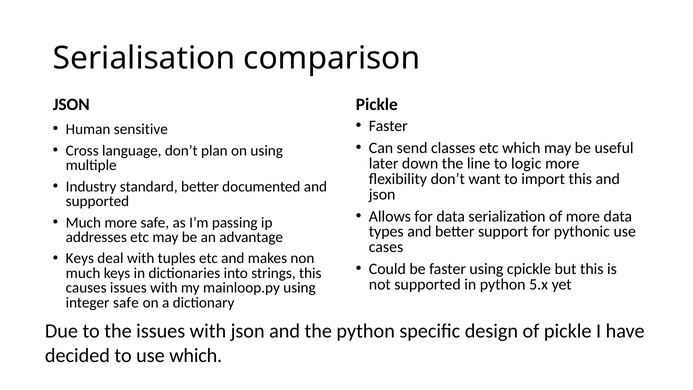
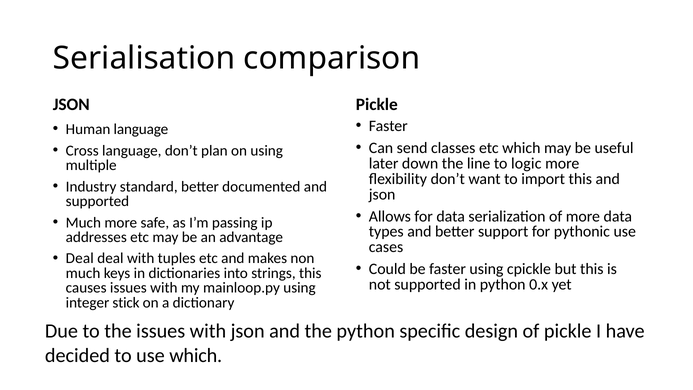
Human sensitive: sensitive -> language (141, 129)
Keys: Keys -> Deal (80, 258)
5.x: 5.x -> 0.x (539, 284)
integer safe: safe -> stick (126, 303)
